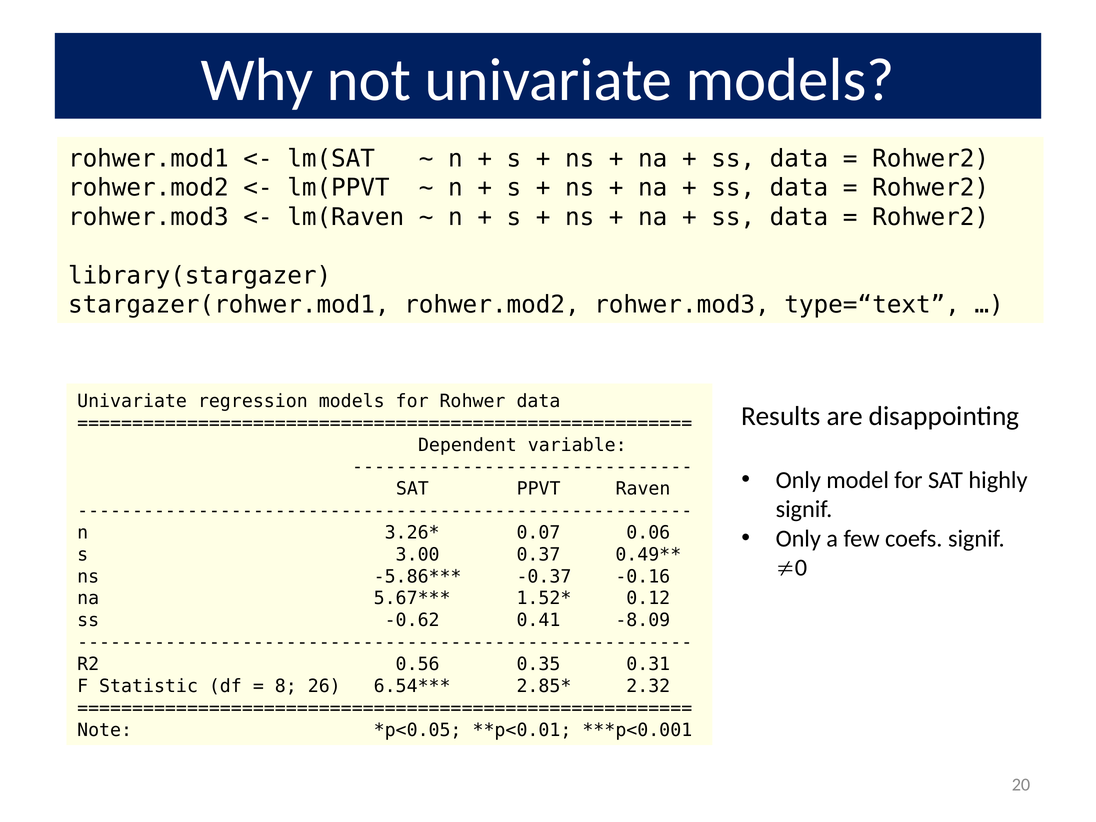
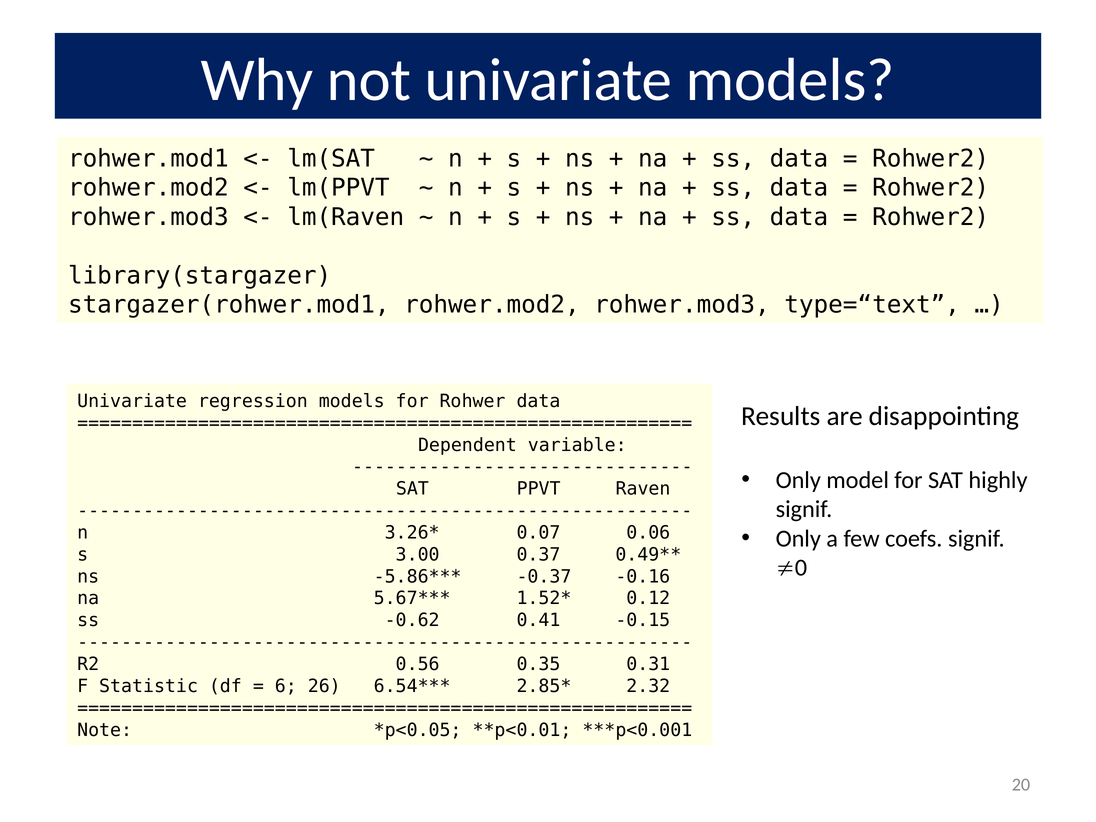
-8.09: -8.09 -> -0.15 (643, 620)
8: 8 -> 6 (286, 686)
